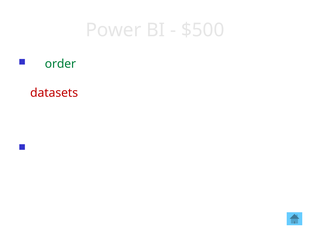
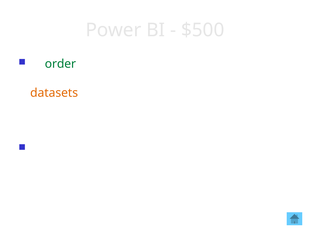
datasets colour: red -> orange (54, 93)
